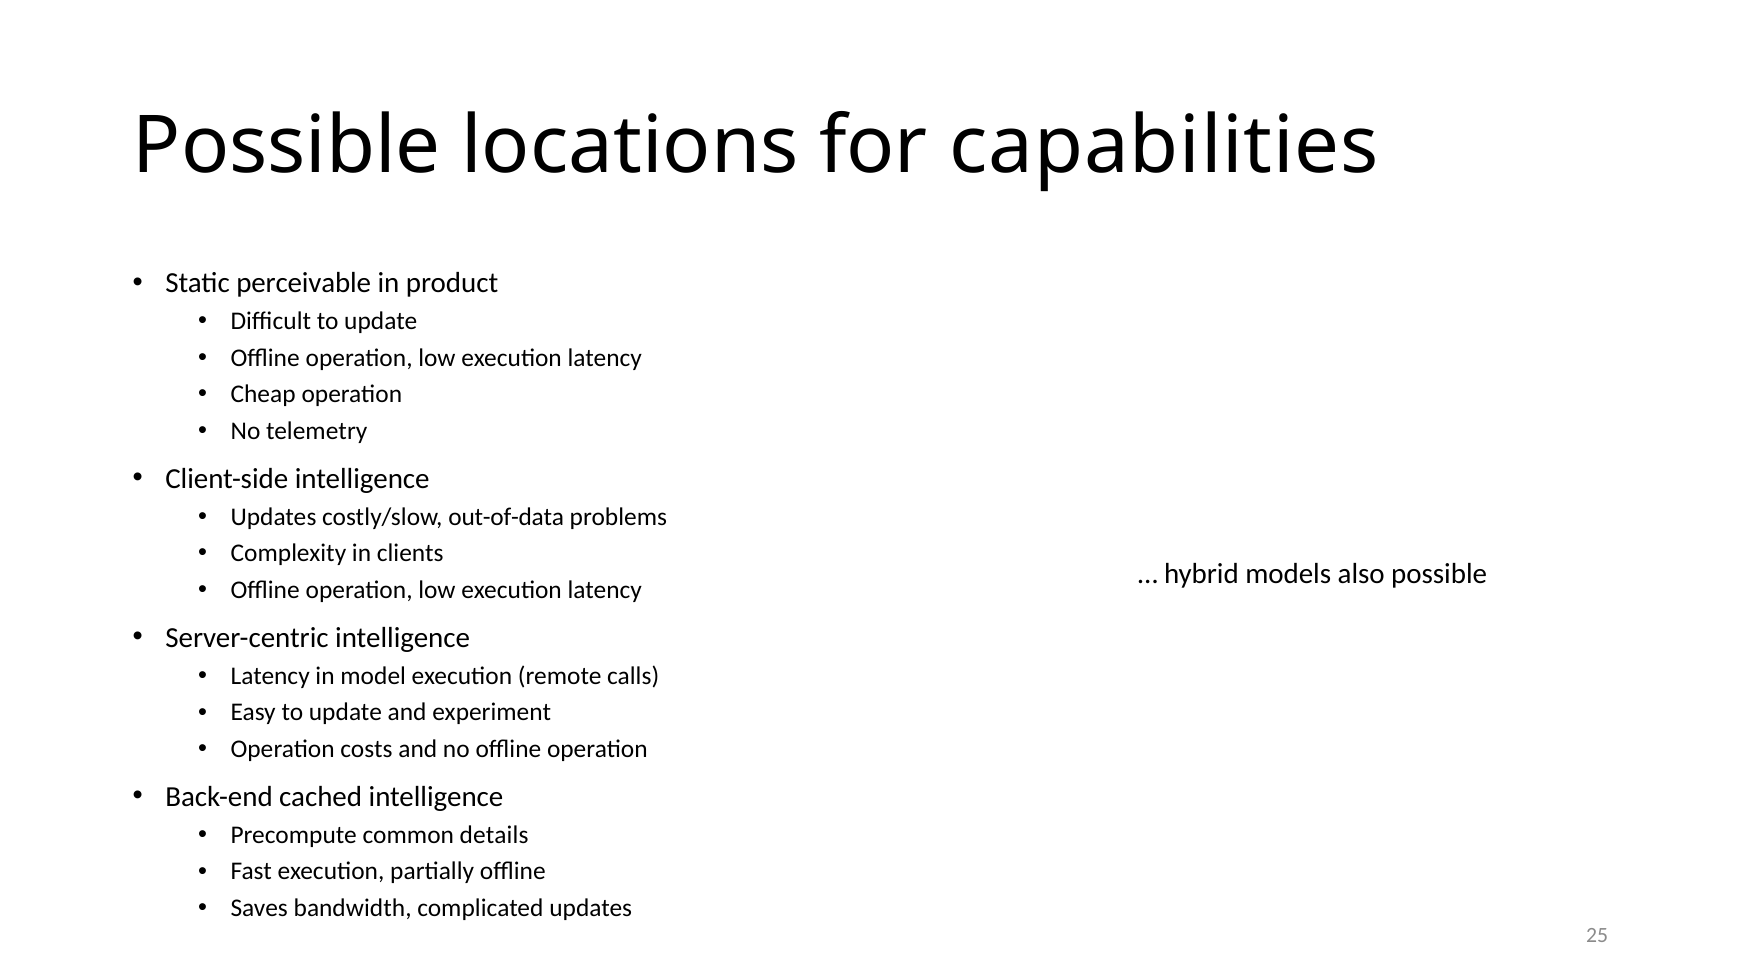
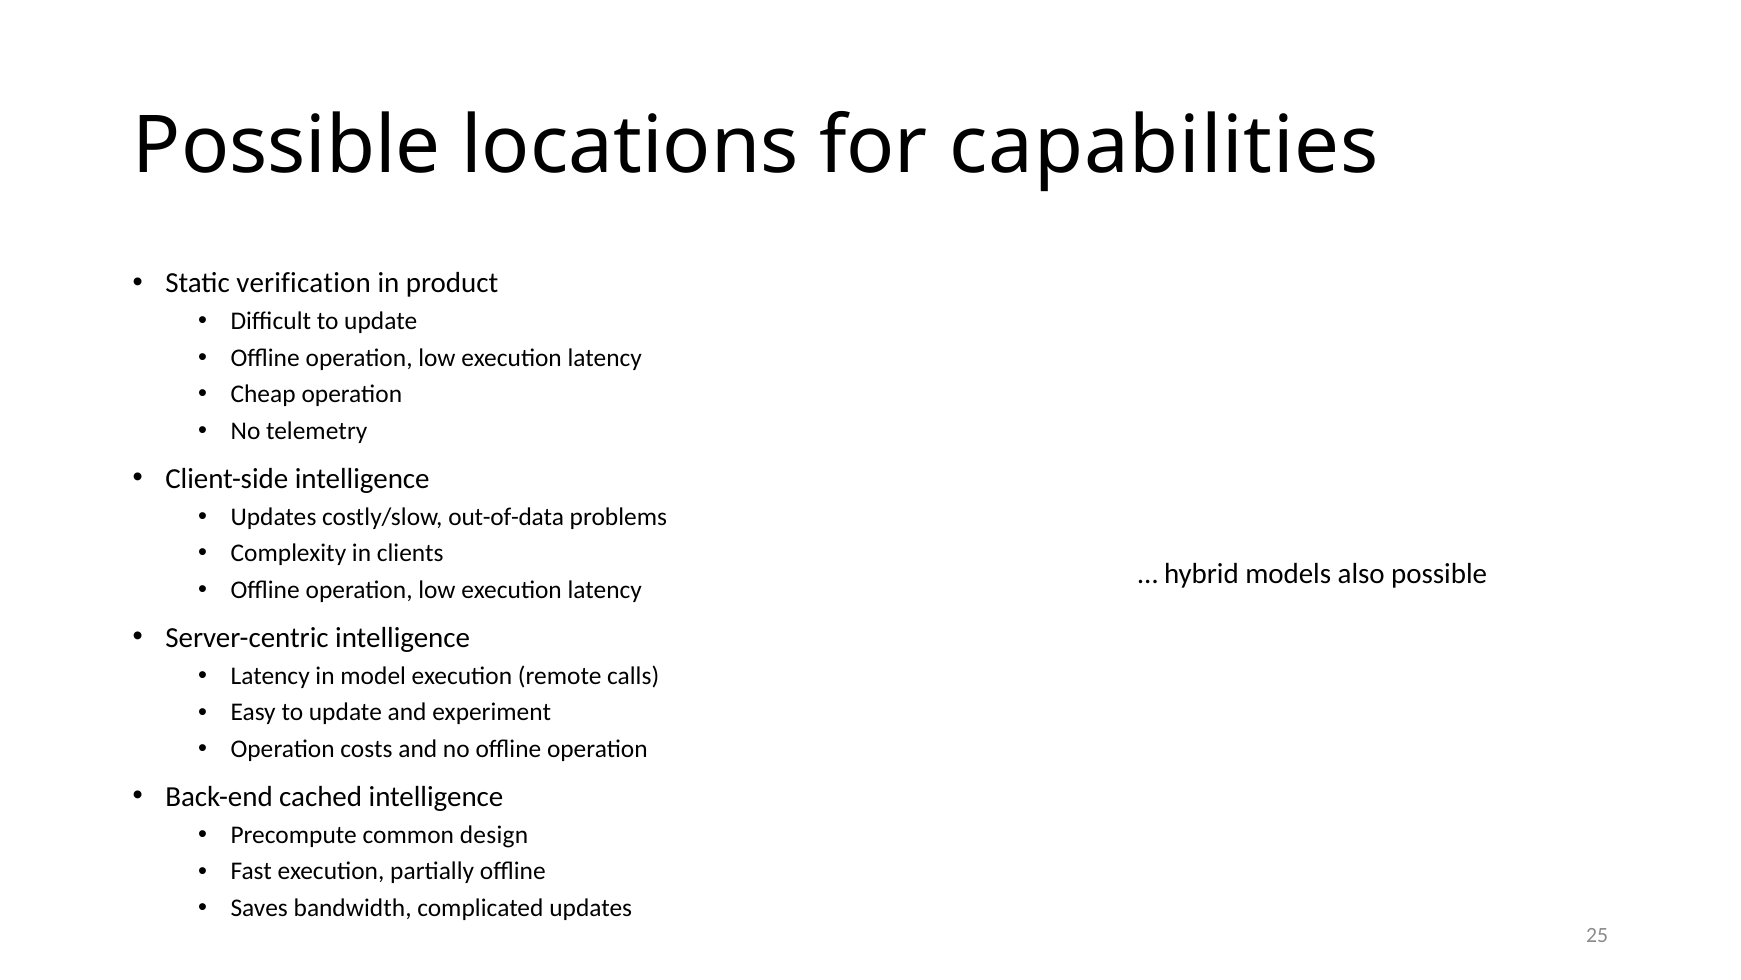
perceivable: perceivable -> verification (304, 283)
details: details -> design (494, 834)
